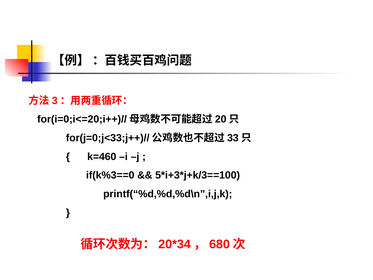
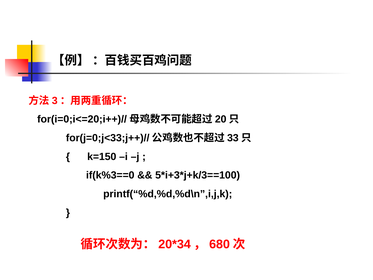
k=460: k=460 -> k=150 (102, 156)
